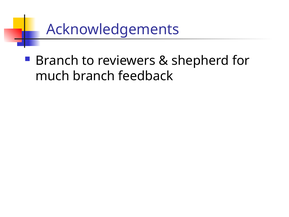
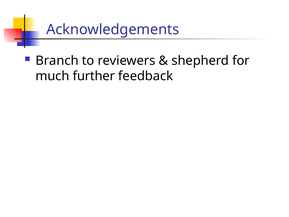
much branch: branch -> further (94, 76)
